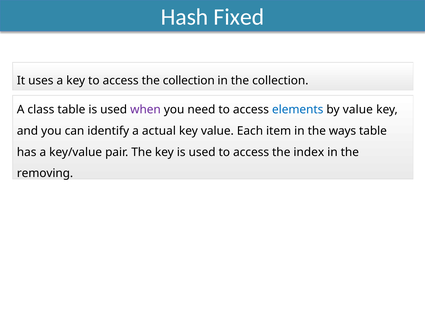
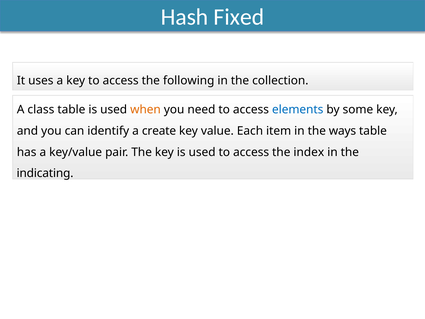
access the collection: collection -> following (189, 81)
when colour: purple -> orange (146, 109)
by value: value -> some (358, 109)
actual: actual -> create (159, 131)
removing: removing -> indicating (45, 173)
